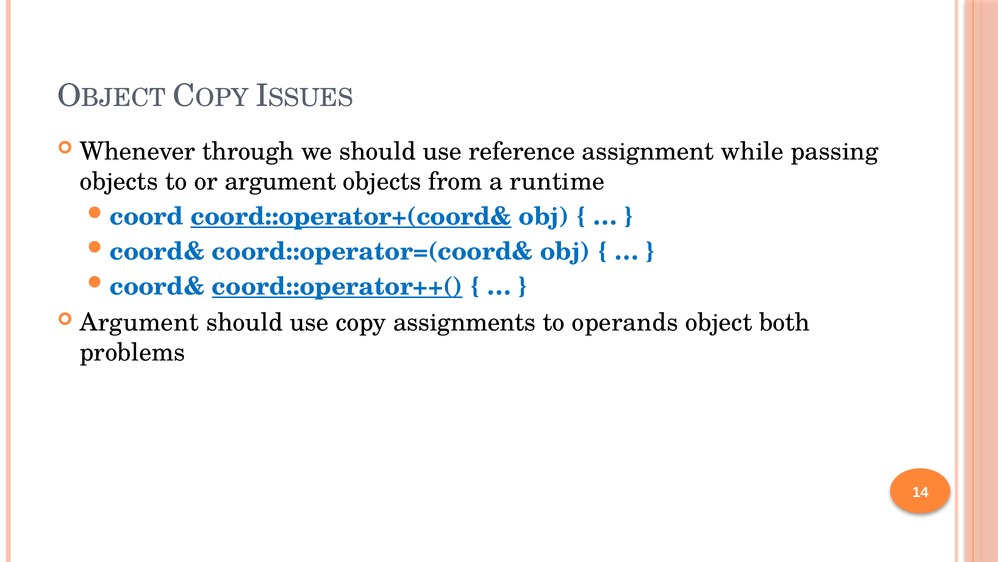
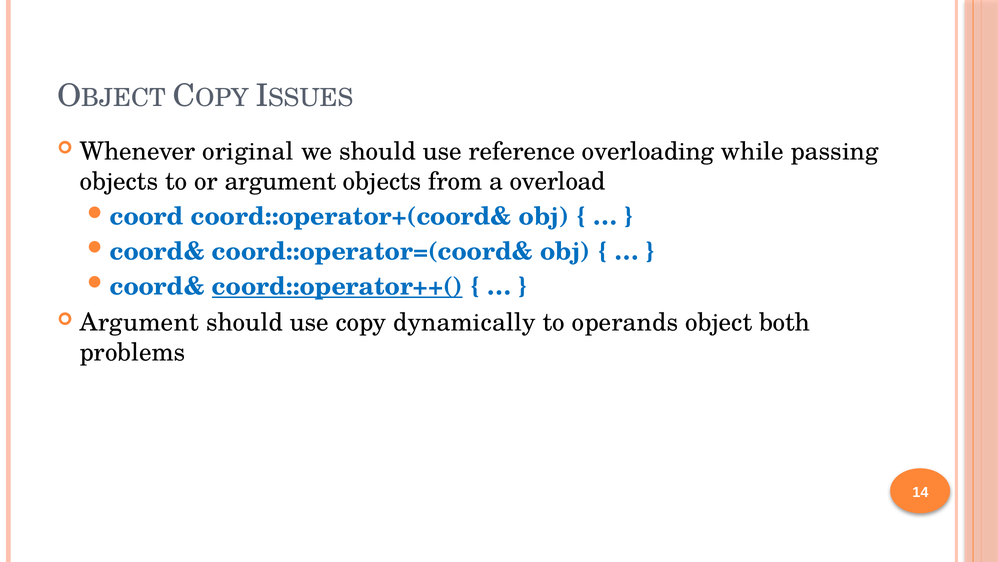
through: through -> original (248, 151)
assignment: assignment -> overloading (648, 151)
runtime: runtime -> overload (558, 181)
coord::operator+(coord& underline: present -> none (351, 216)
assignments: assignments -> dynamically (464, 322)
